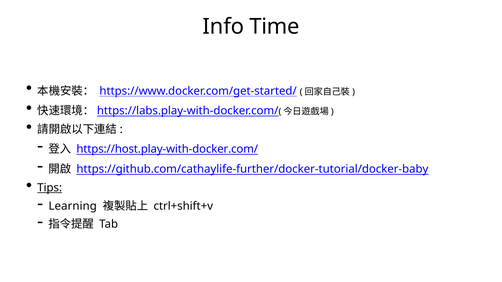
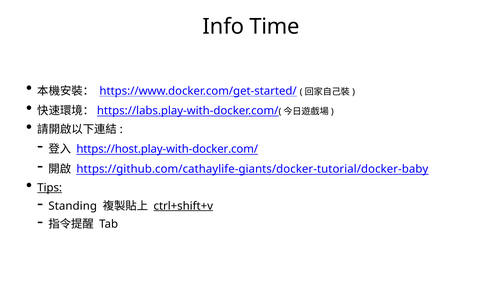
https://github.com/cathaylife-further/docker-tutorial/docker-baby: https://github.com/cathaylife-further/docker-tutorial/docker-baby -> https://github.com/cathaylife-giants/docker-tutorial/docker-baby (252, 169)
Learning: Learning -> Standing (73, 206)
ctrl+shift+v underline: none -> present (183, 206)
